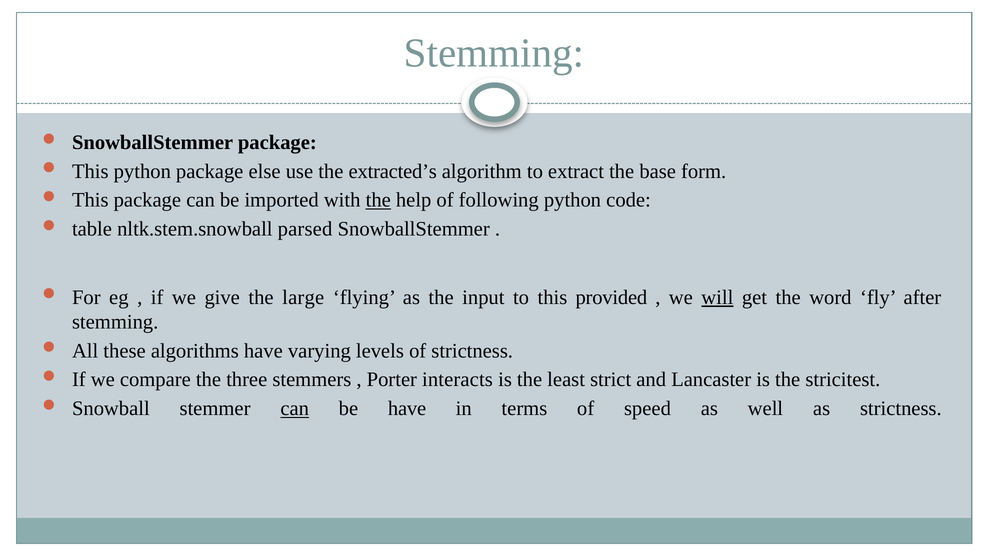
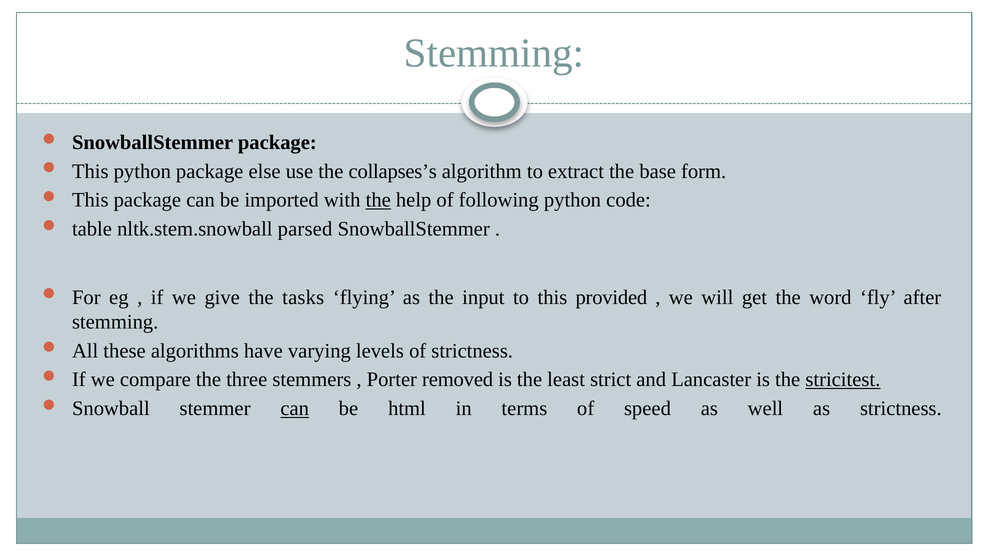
extracted’s: extracted’s -> collapses’s (393, 171)
large: large -> tasks (303, 297)
will underline: present -> none (717, 297)
interacts: interacts -> removed (458, 380)
stricitest underline: none -> present (843, 380)
be have: have -> html (407, 409)
